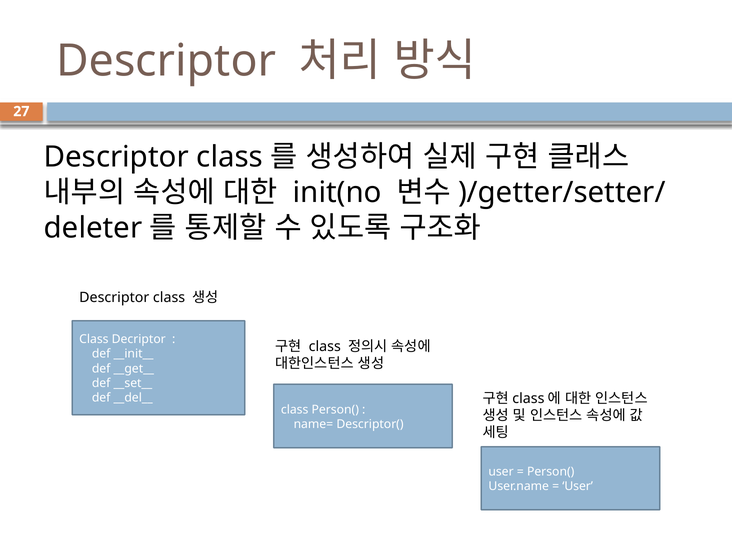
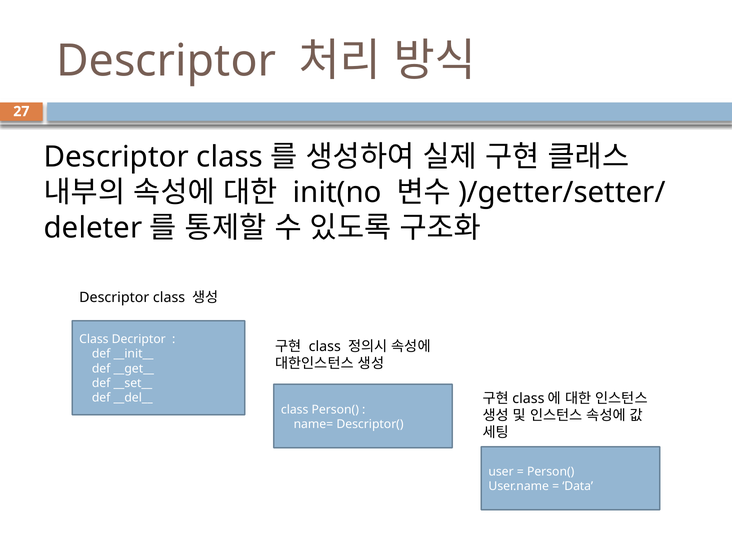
User: User -> Data (578, 486)
